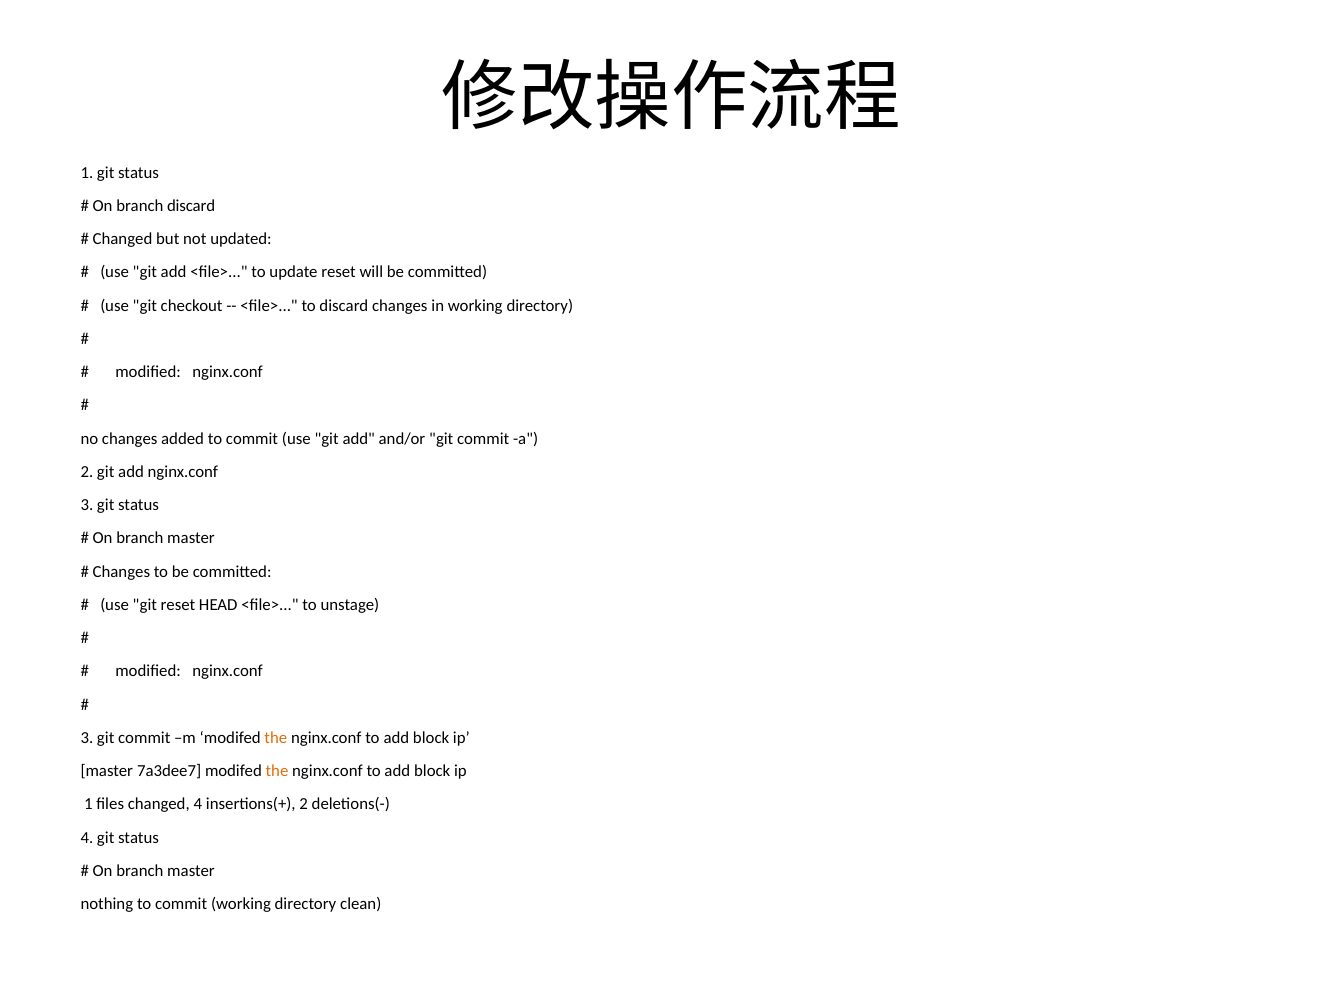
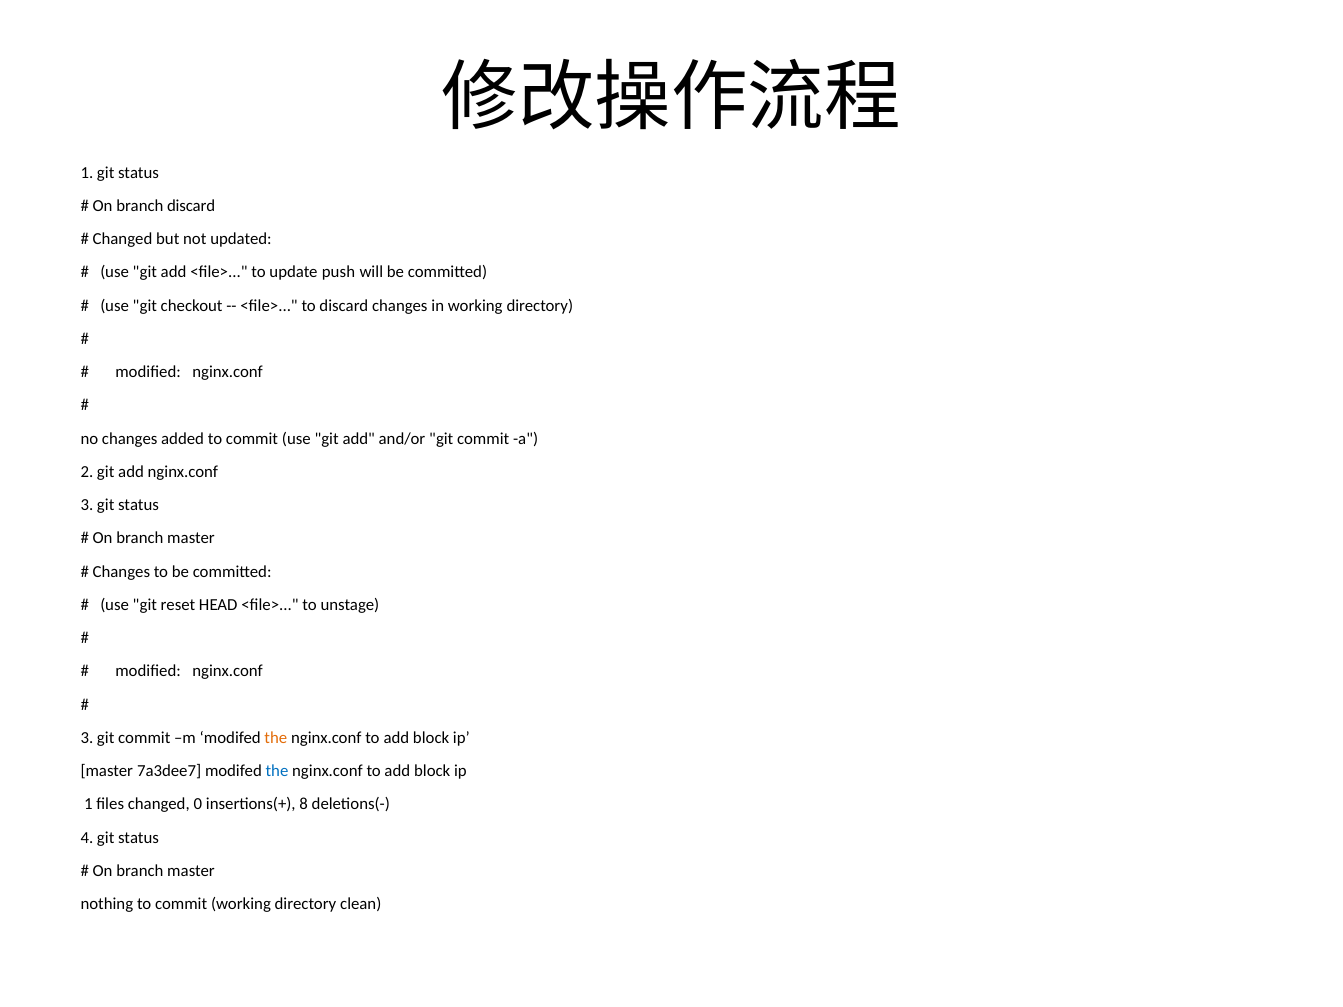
update reset: reset -> push (339, 272)
the colour: orange -> blue (277, 771)
changed 4: 4 -> 0 (198, 804)
insertions(+ 2: 2 -> 8 (304, 804)
